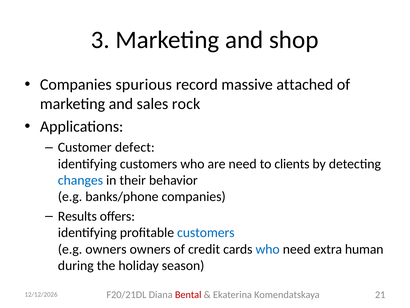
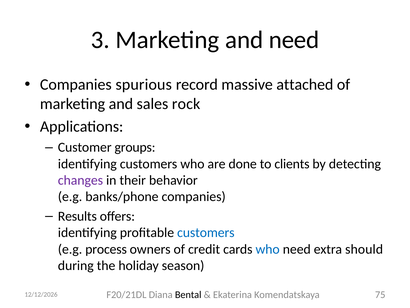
and shop: shop -> need (294, 40)
defect: defect -> groups (135, 147)
are need: need -> done (243, 164)
changes colour: blue -> purple (80, 180)
e.g owners: owners -> process (106, 249)
human: human -> should (364, 249)
Bental colour: red -> black (188, 294)
21: 21 -> 75 (380, 294)
